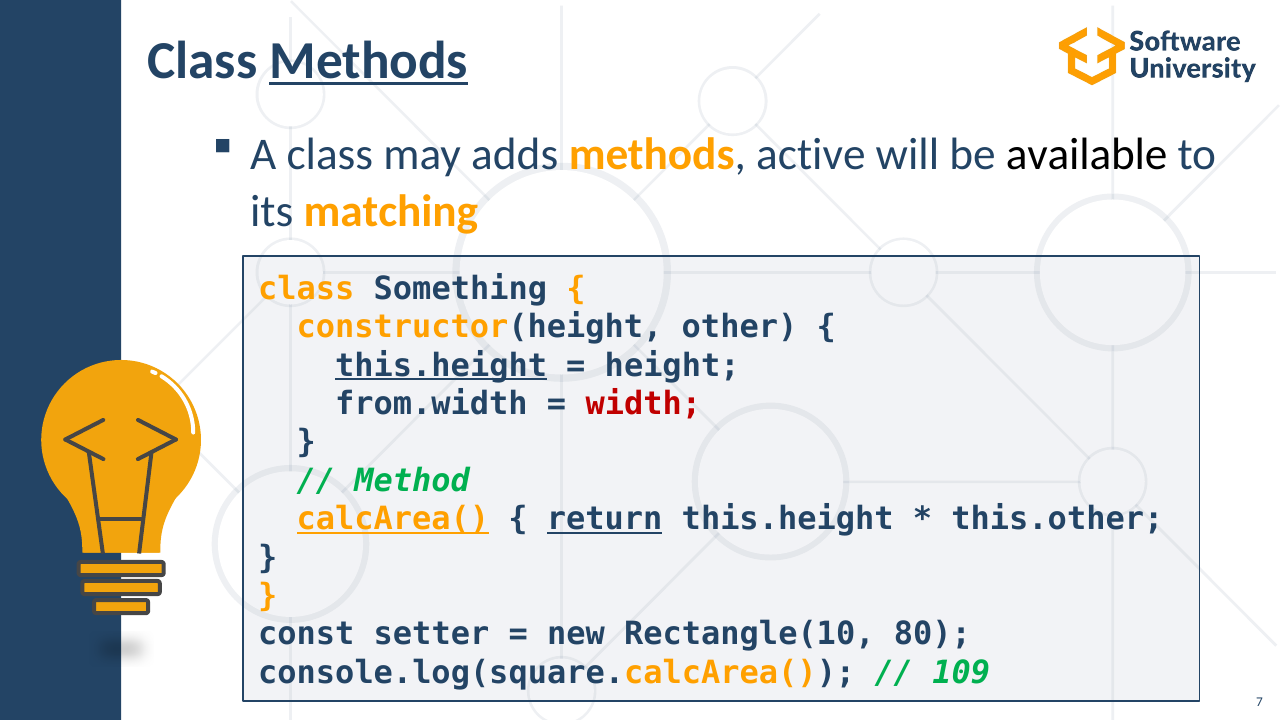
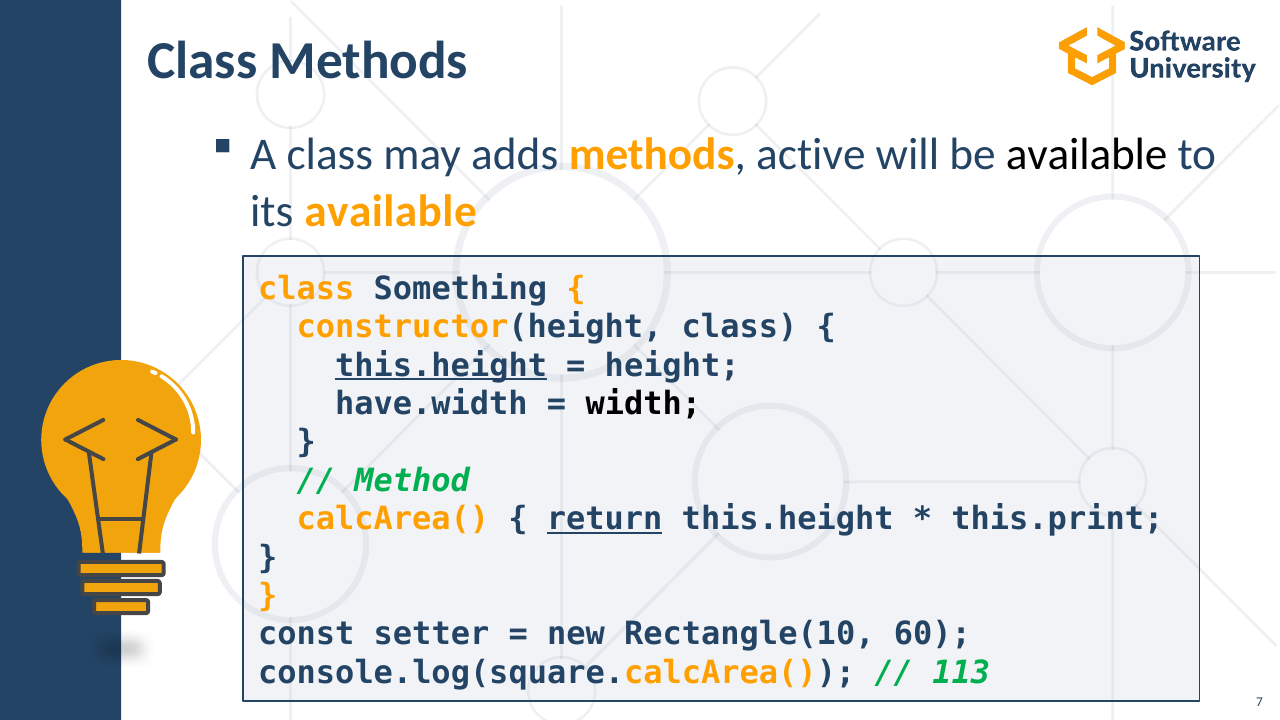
Methods underline: present -> none (369, 61)
its matching: matching -> available (391, 212)
constructor(height other: other -> class (740, 327)
from.width: from.width -> have.width (431, 404)
width colour: red -> black (643, 404)
calcArea( underline: present -> none (393, 519)
this.other: this.other -> this.print (1057, 519)
80: 80 -> 60 (932, 634)
109: 109 -> 113 (961, 673)
